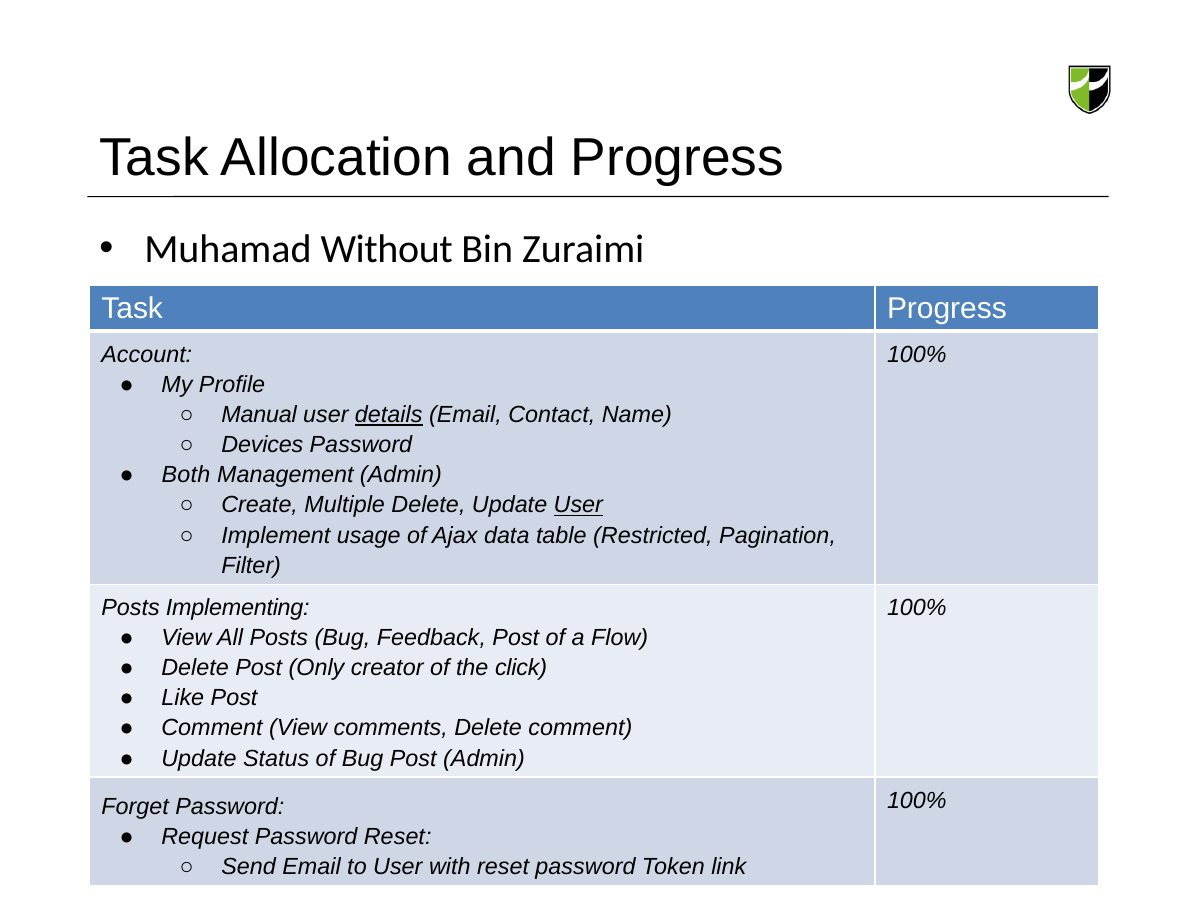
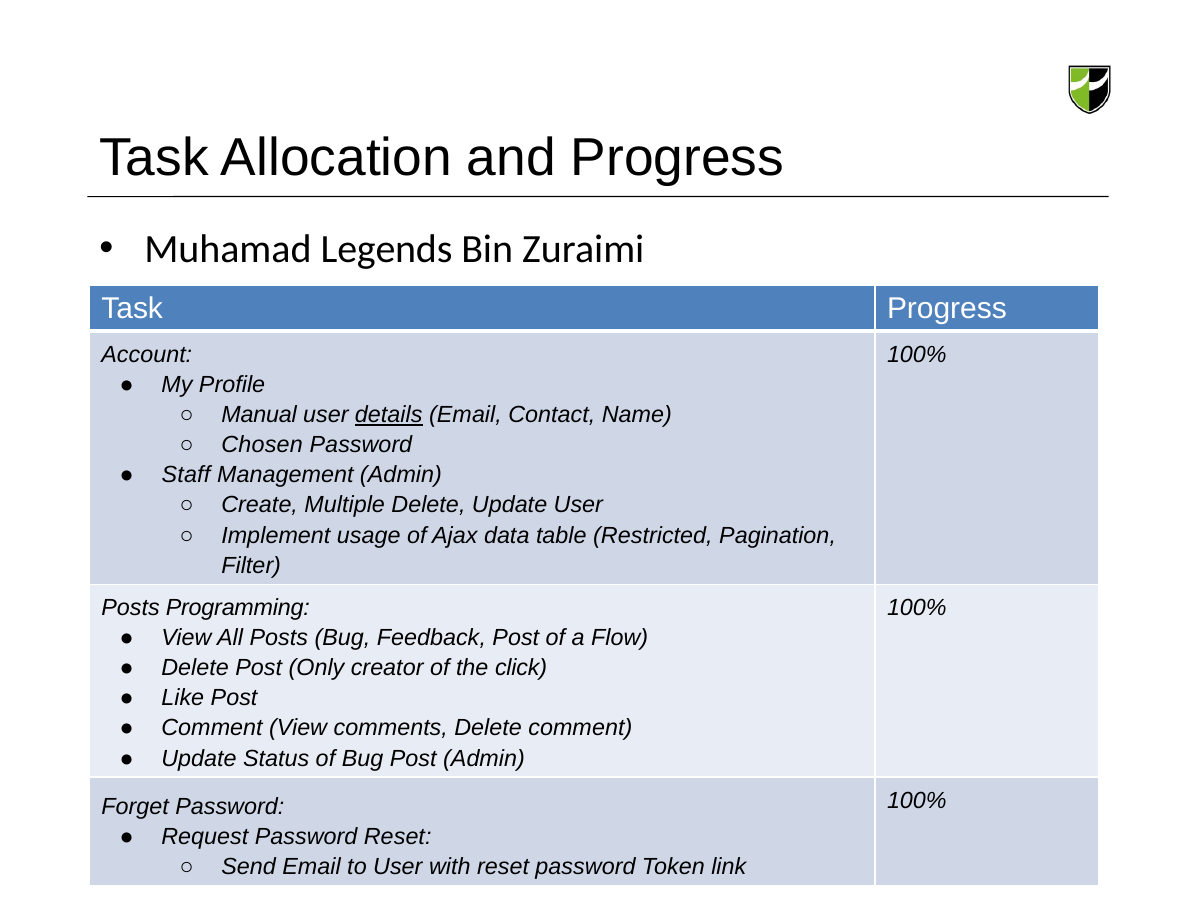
Without: Without -> Legends (387, 249)
Devices: Devices -> Chosen (262, 445)
Both: Both -> Staff (186, 475)
User underline: present -> none (578, 505)
Implementing: Implementing -> Programming (238, 608)
